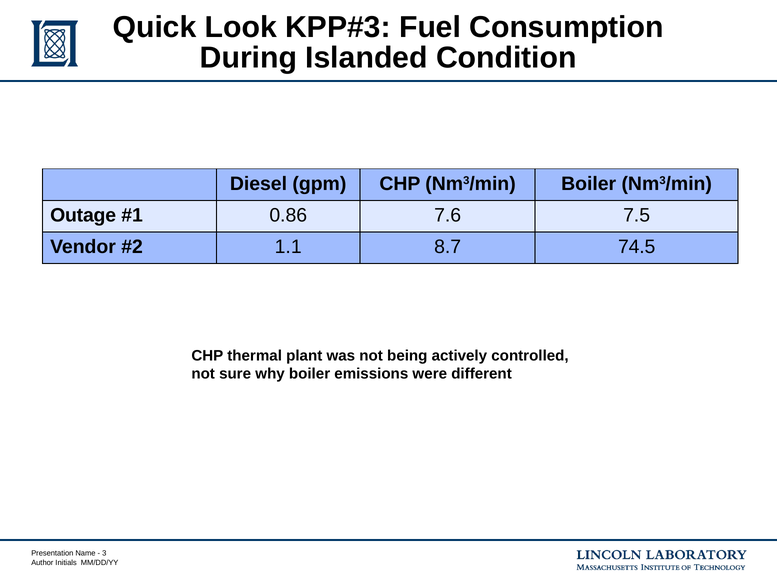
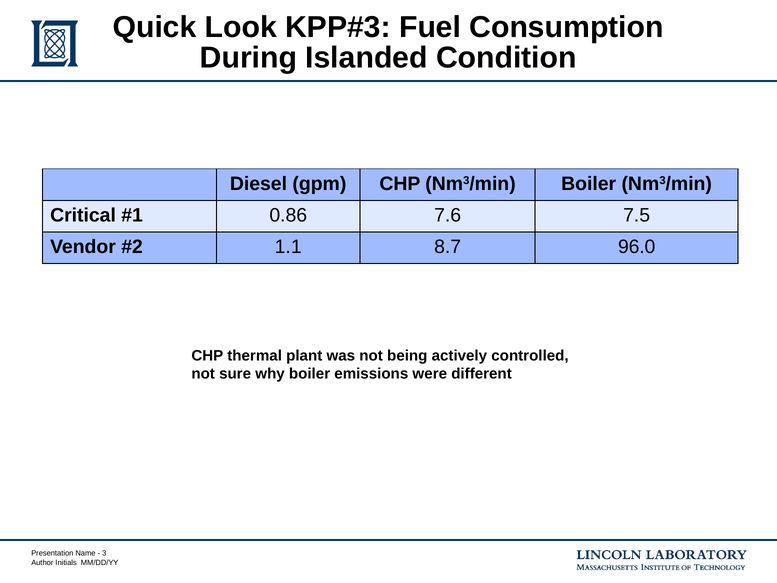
Outage: Outage -> Critical (83, 215)
74.5: 74.5 -> 96.0 (637, 247)
